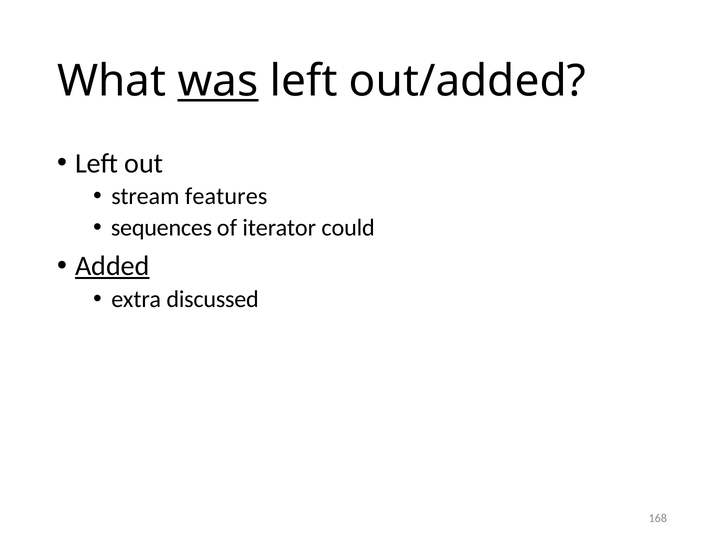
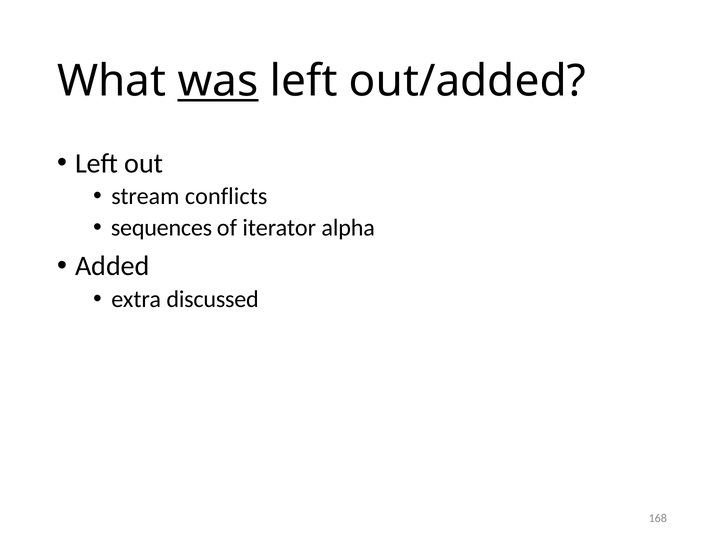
features: features -> conflicts (226, 196)
could: could -> alpha (348, 228)
Added underline: present -> none (112, 266)
